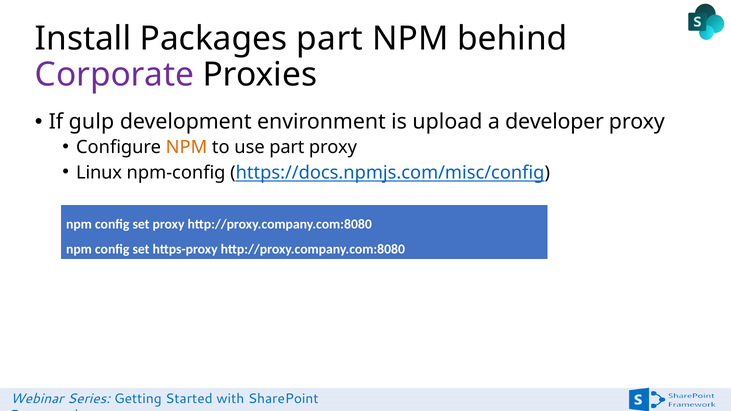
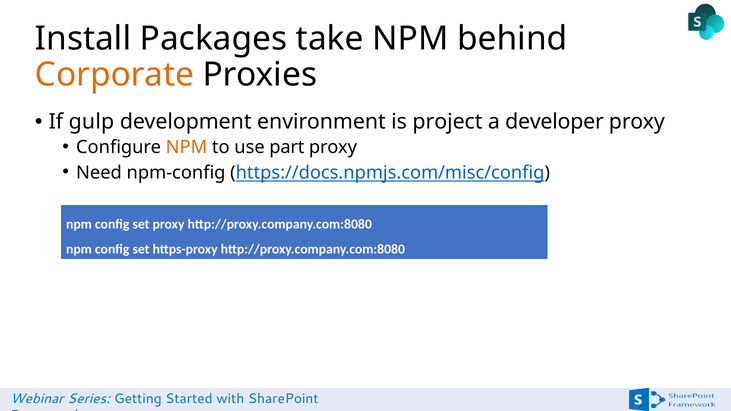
Packages part: part -> take (330, 39)
Corporate colour: purple -> orange (115, 75)
upload: upload -> project (447, 122)
Linux: Linux -> Need (99, 173)
